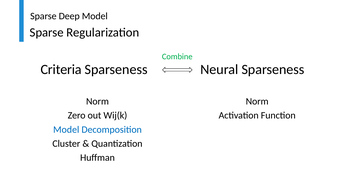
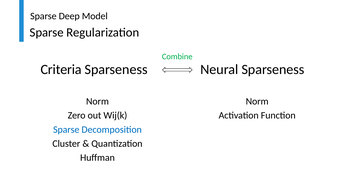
Model: Model -> Sparse (66, 129)
